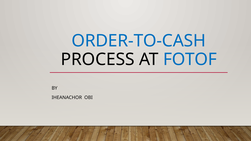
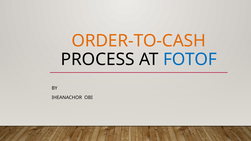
ORDER-TO-CASH colour: blue -> orange (139, 41)
